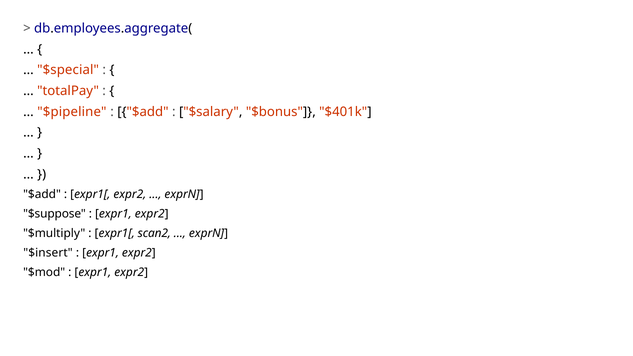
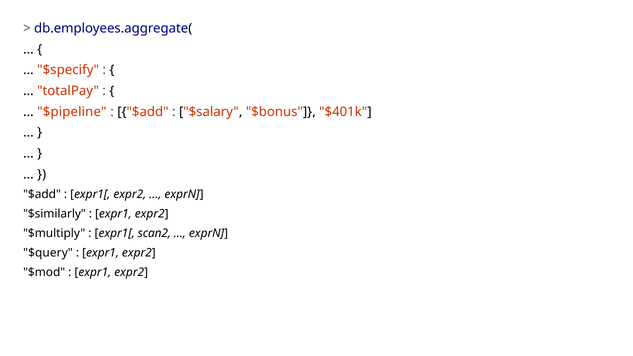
$special: $special -> $specify (68, 70)
$suppose: $suppose -> $similarly (54, 214)
$insert: $insert -> $query (48, 253)
